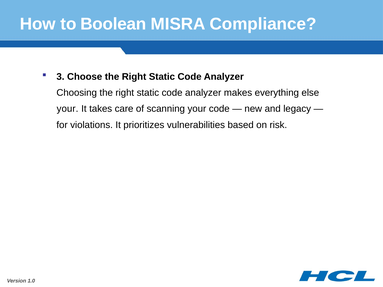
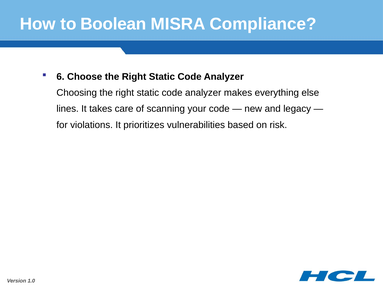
3: 3 -> 6 (60, 77)
your: your -> lines (68, 109)
